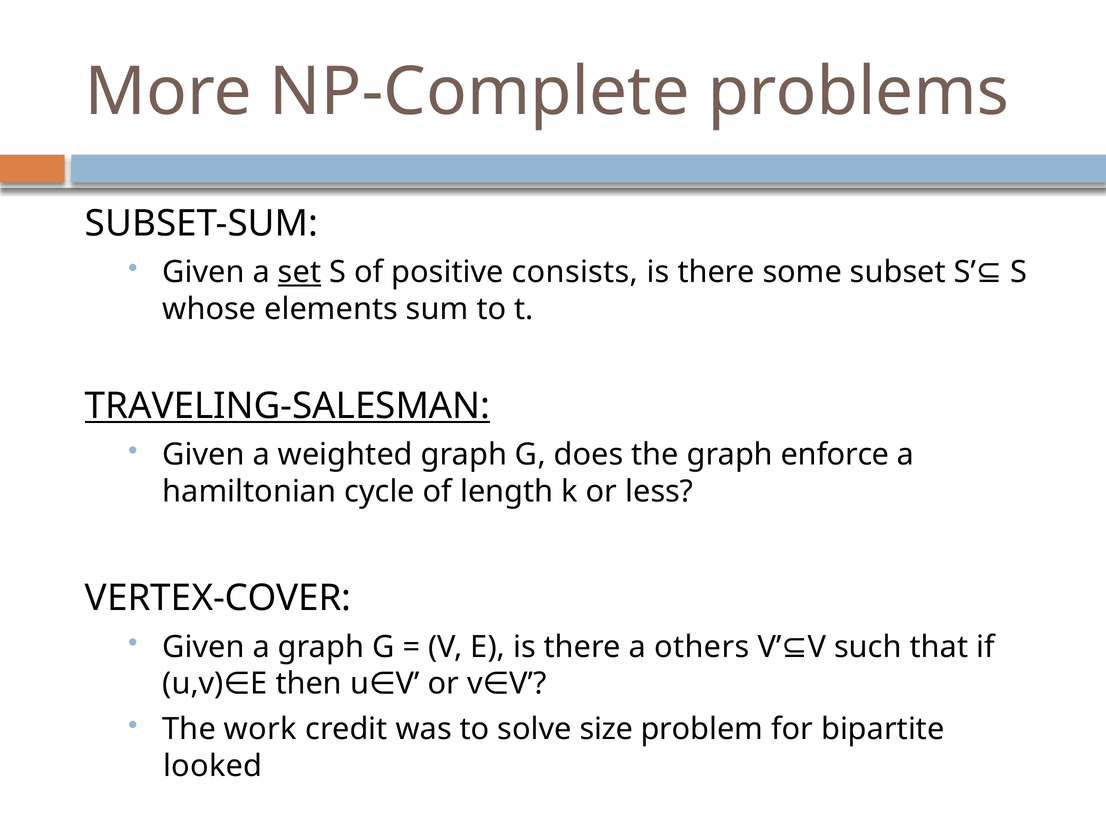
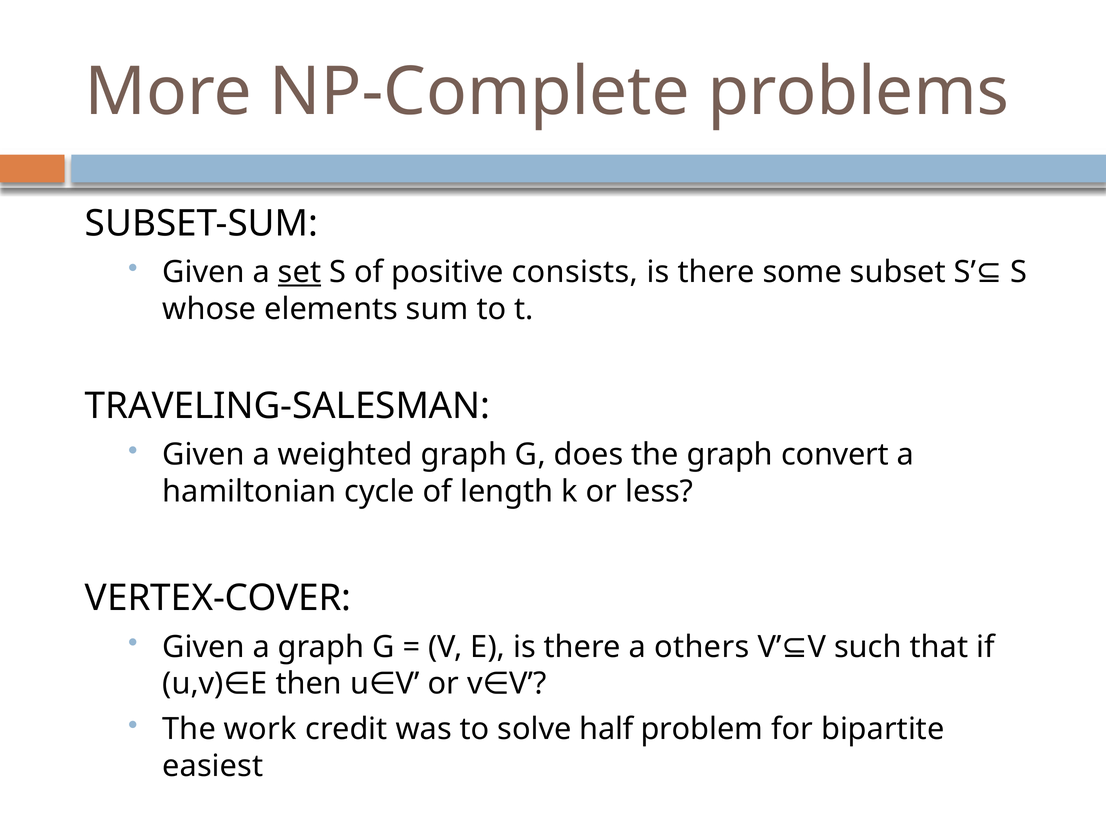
TRAVELING-SALESMAN underline: present -> none (288, 406)
enforce: enforce -> convert (835, 455)
size: size -> half (606, 730)
looked: looked -> easiest (213, 766)
